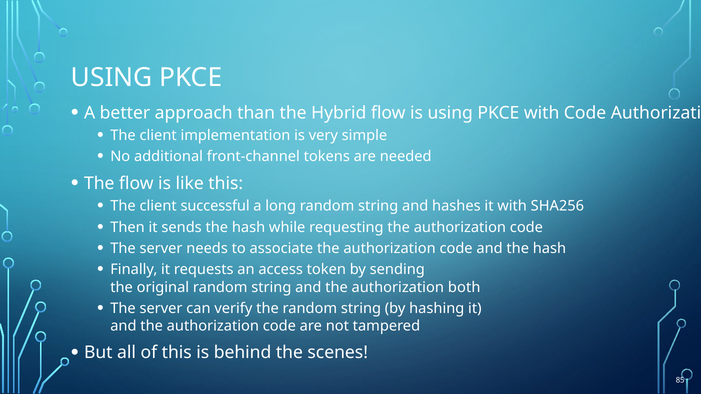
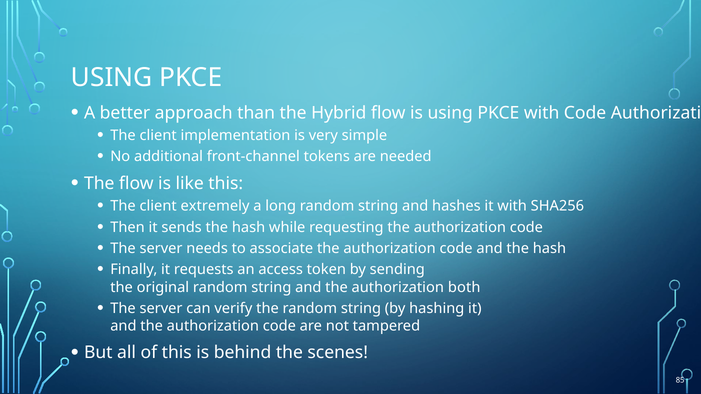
successful: successful -> extremely (215, 206)
